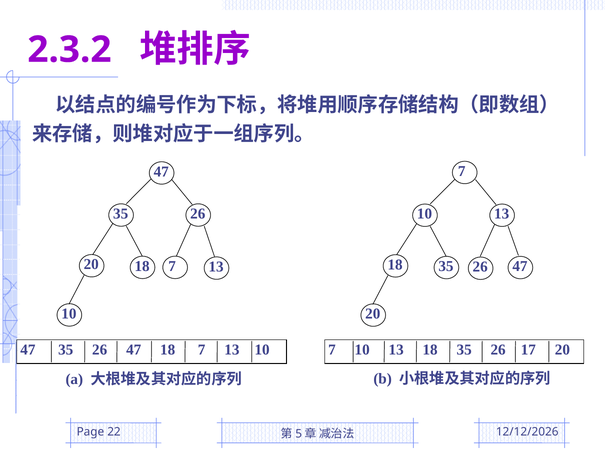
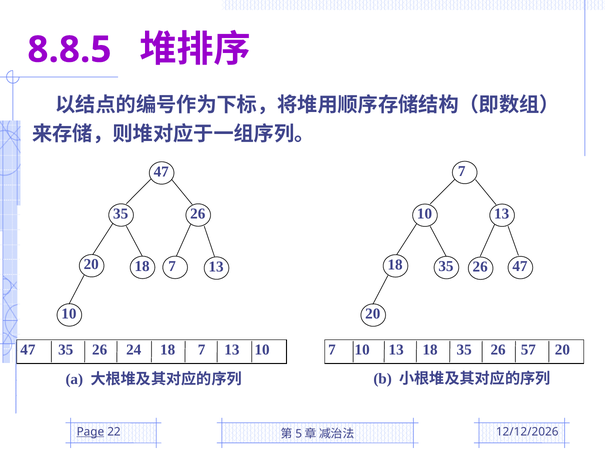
2.3.2: 2.3.2 -> 8.8.5 (69, 50)
26 47: 47 -> 24 (134, 350)
17: 17 -> 57 (528, 350)
Page underline: none -> present (90, 432)
